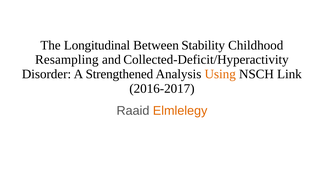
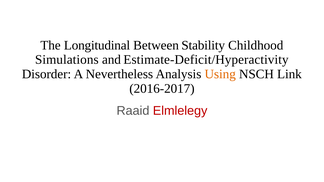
Resampling: Resampling -> Simulations (67, 60)
Collected-Deficit/Hyperactivity: Collected-Deficit/Hyperactivity -> Estimate-Deficit/Hyperactivity (206, 60)
Strengthened: Strengthened -> Nevertheless (119, 74)
Elmlelegy colour: orange -> red (180, 111)
